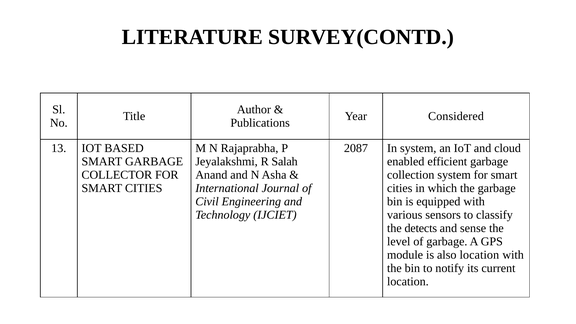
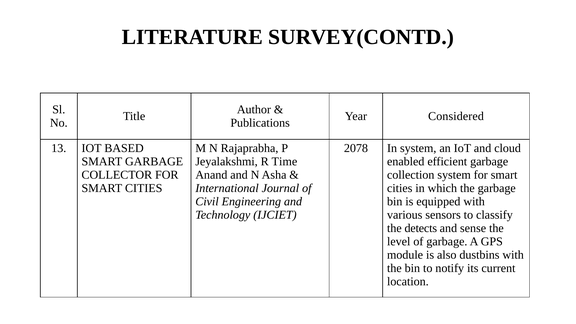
2087: 2087 -> 2078 (356, 148)
Salah: Salah -> Time (284, 162)
also location: location -> dustbins (479, 255)
